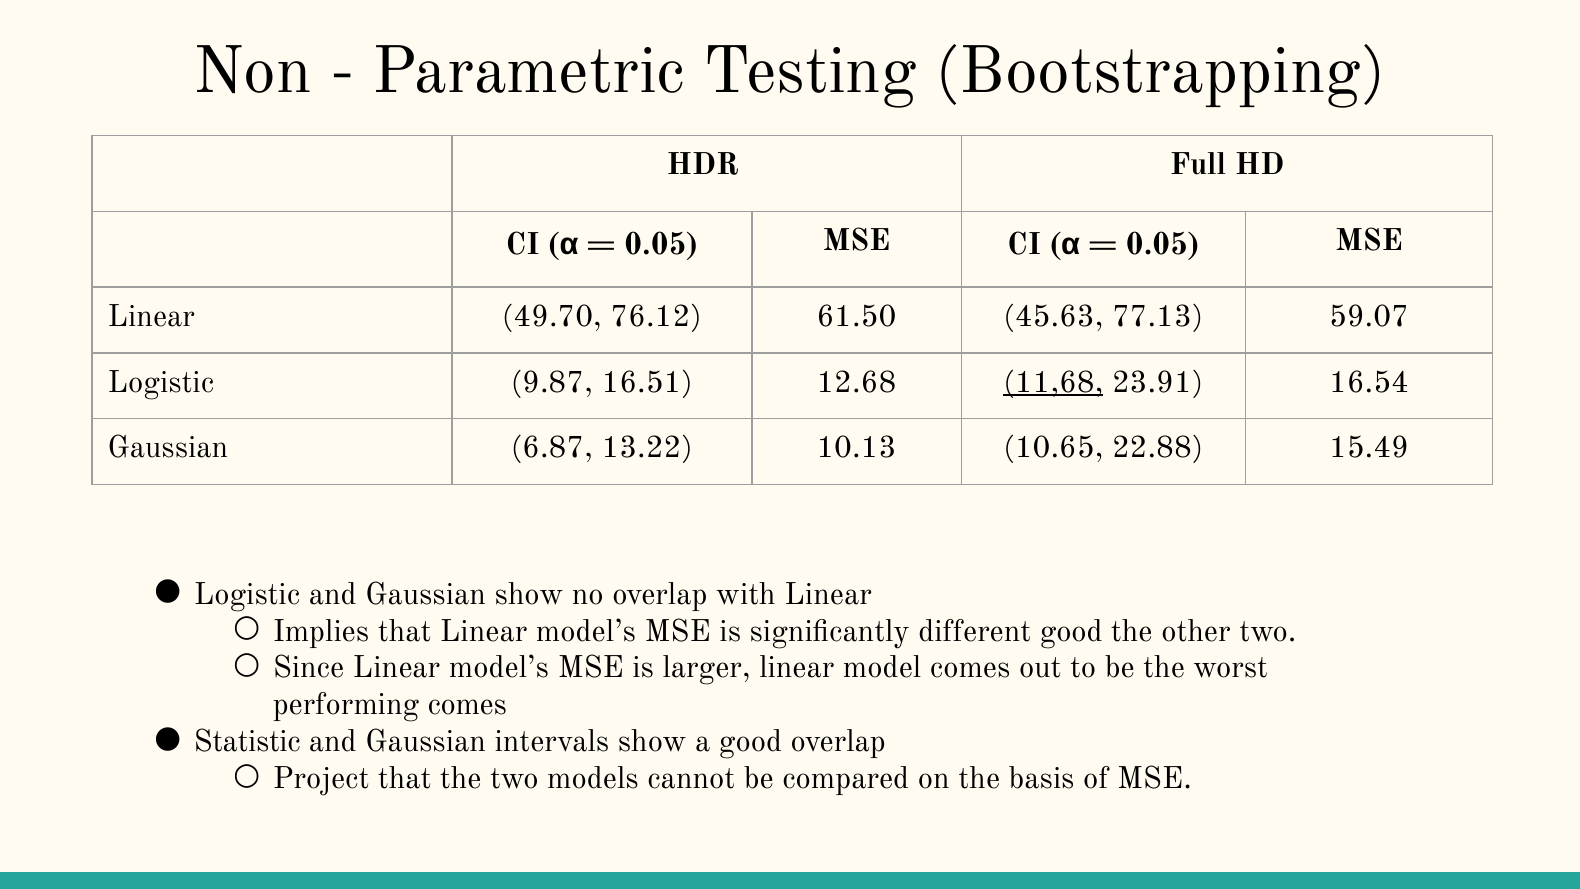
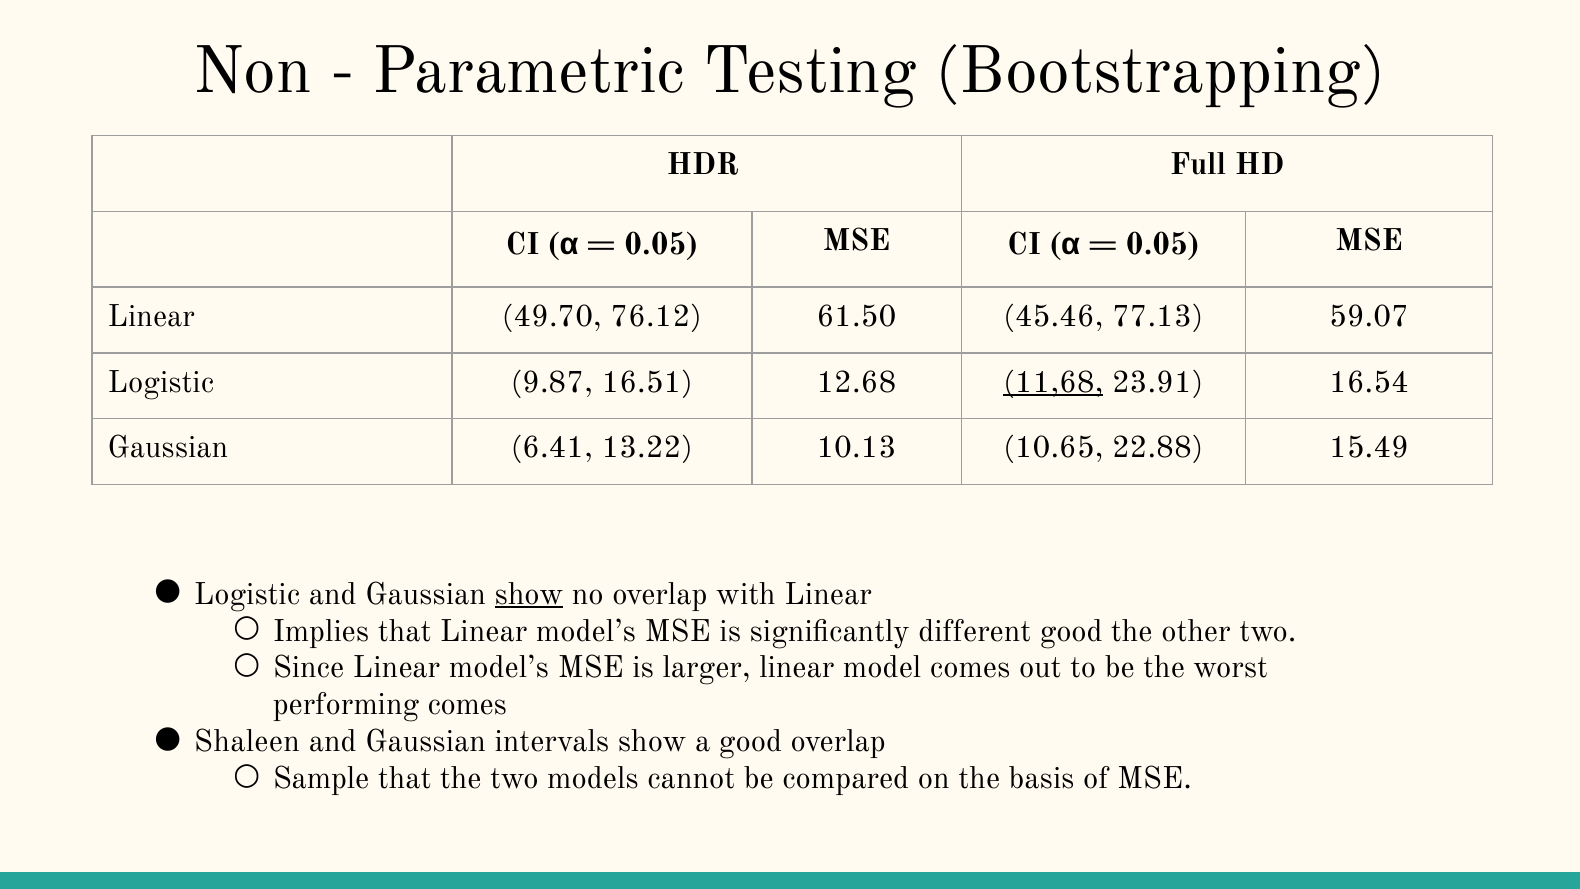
45.63: 45.63 -> 45.46 (1053, 316)
6.87: 6.87 -> 6.41 (552, 448)
show underline: none -> present (529, 594)
Statistic: Statistic -> Shaleen (247, 741)
Project: Project -> Sample (321, 778)
